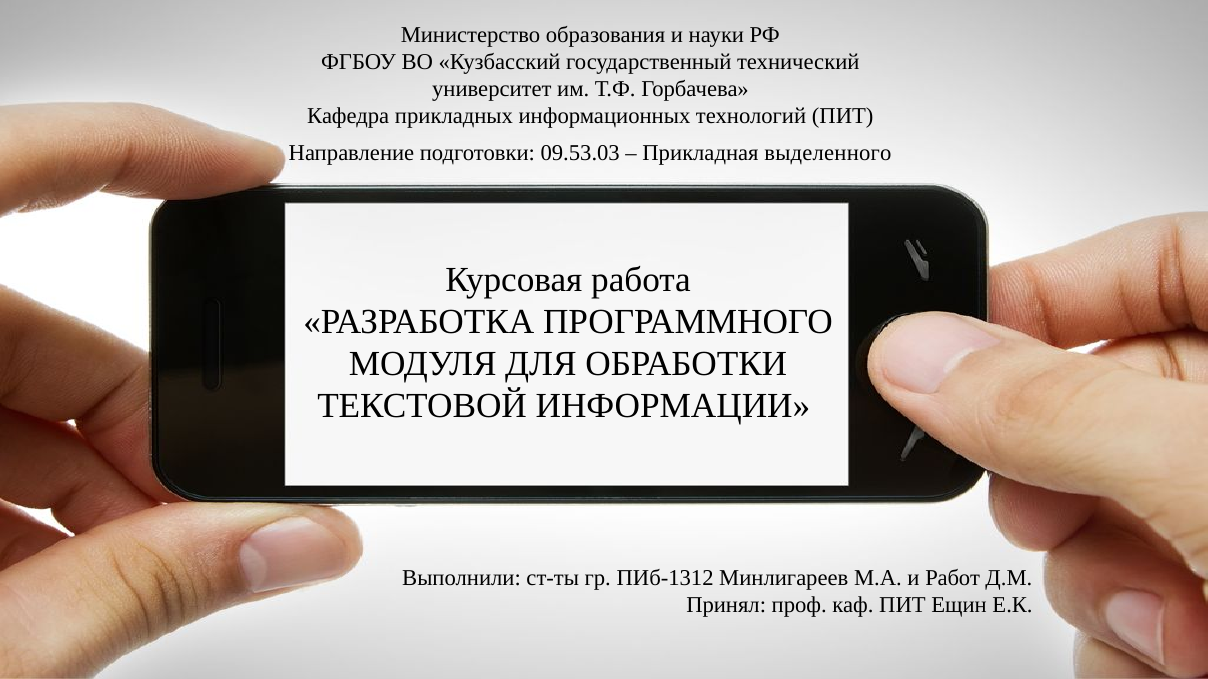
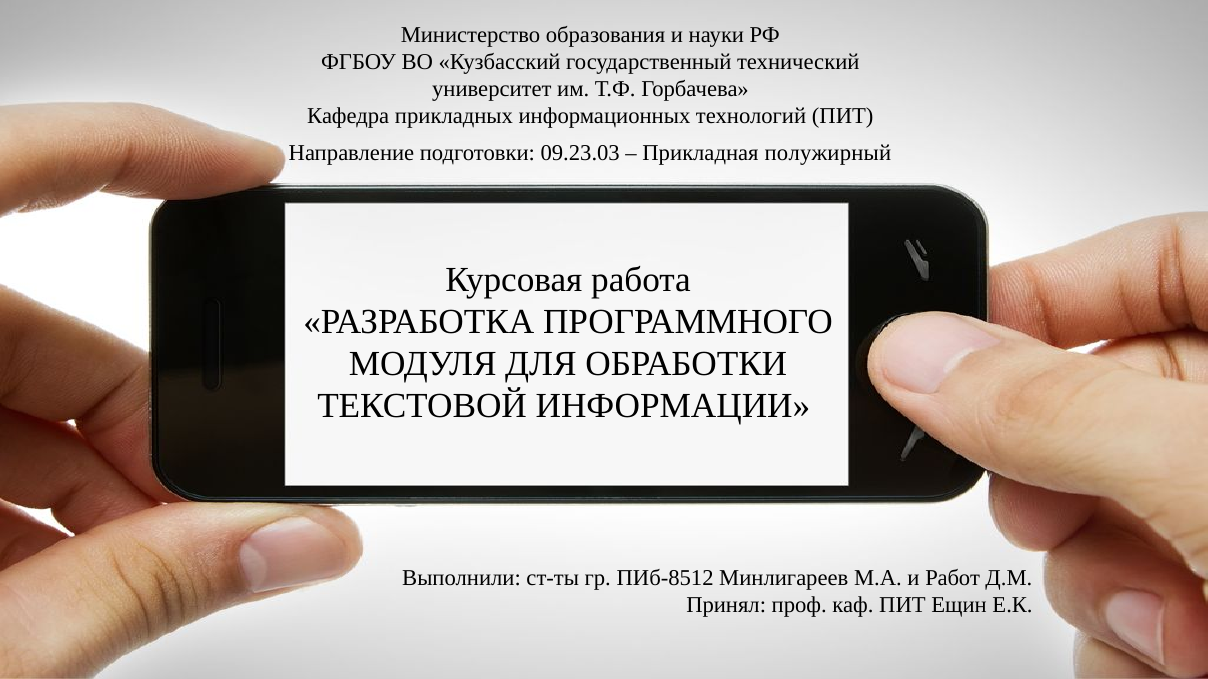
09.53.03: 09.53.03 -> 09.23.03 (580, 154)
выделенного: выделенного -> полужирный (828, 154)
ПИб-1312: ПИб-1312 -> ПИб-8512 (665, 578)
